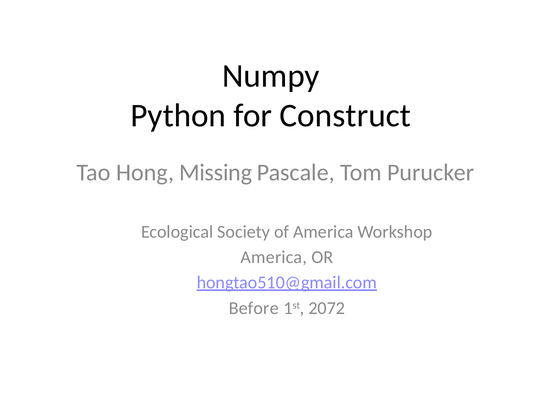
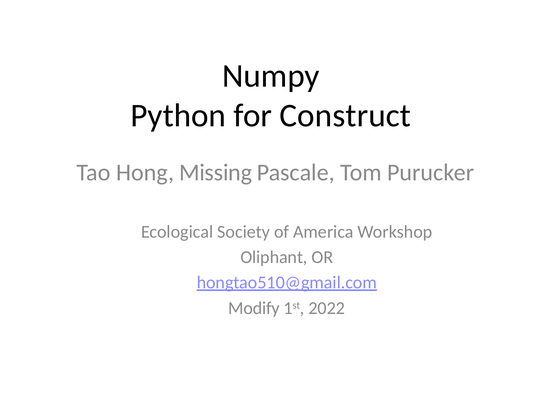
America: America -> Oliphant (274, 257)
Before: Before -> Modify (254, 308)
2072: 2072 -> 2022 (327, 308)
